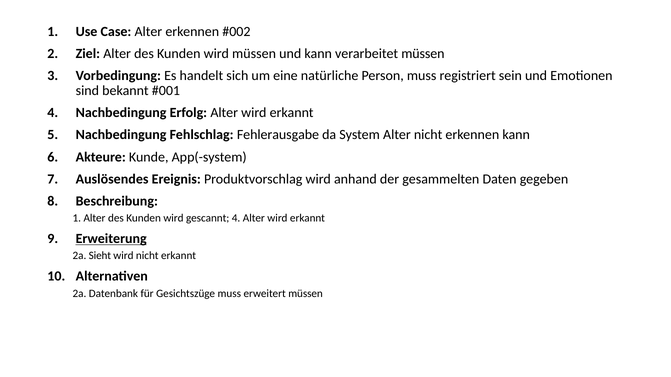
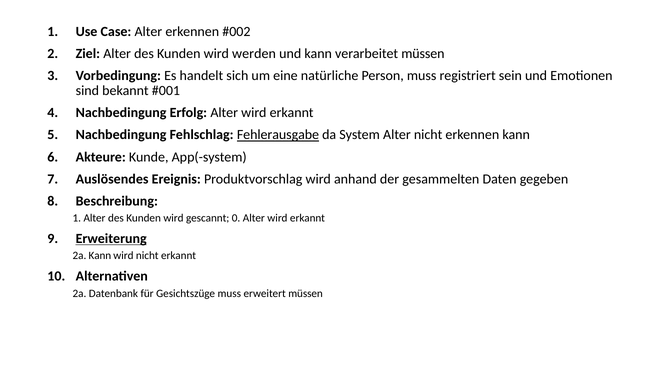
wird müssen: müssen -> werden (254, 54)
Fehlerausgabe underline: none -> present (278, 135)
gescannt 4: 4 -> 0 (236, 218)
2a Sieht: Sieht -> Kann (100, 256)
